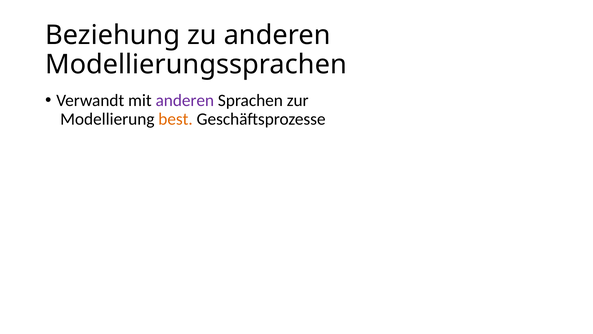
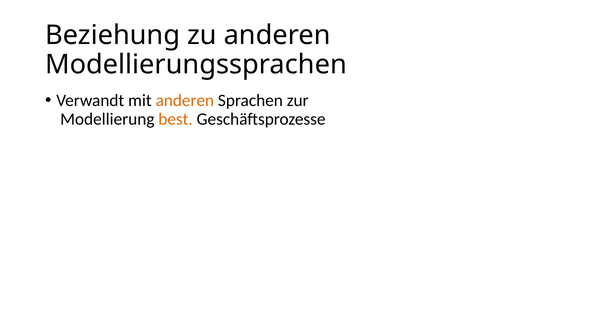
anderen colour: purple -> orange (185, 100)
